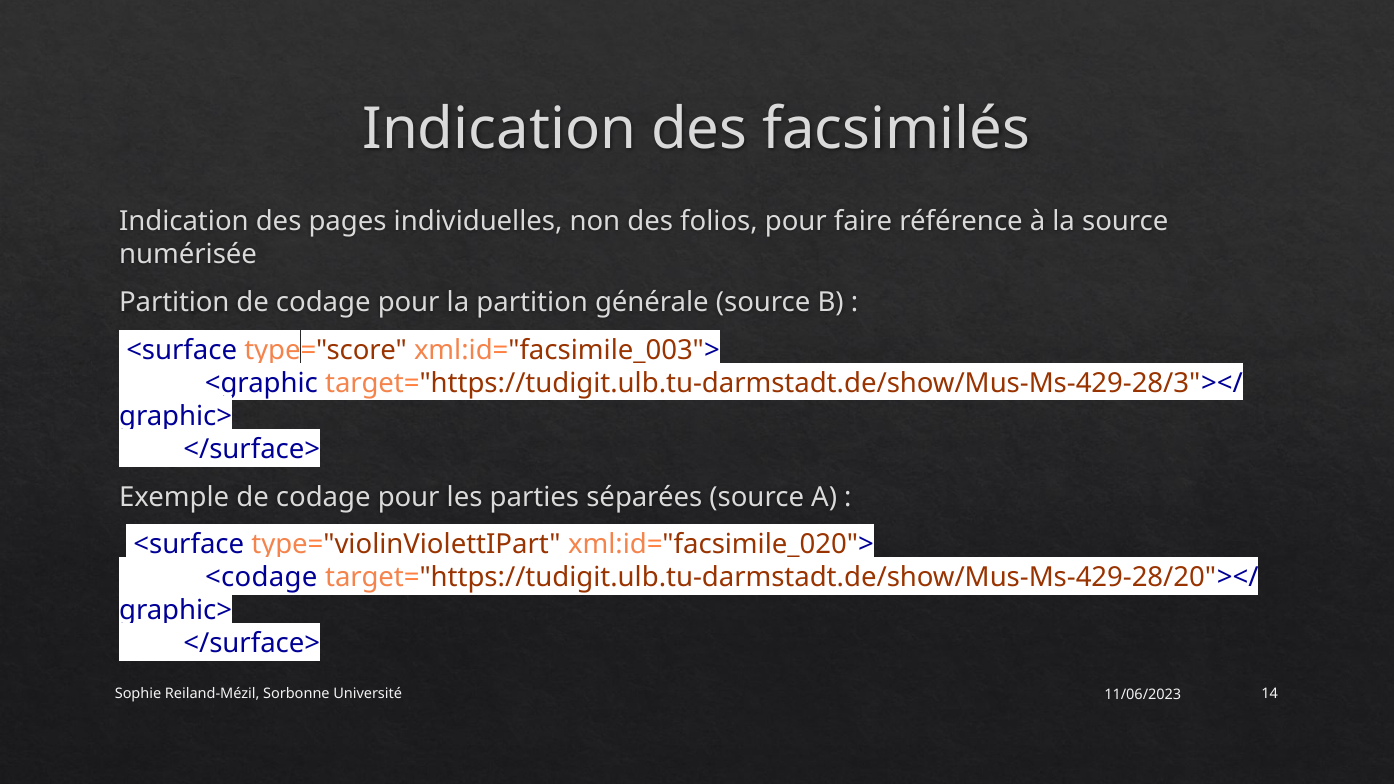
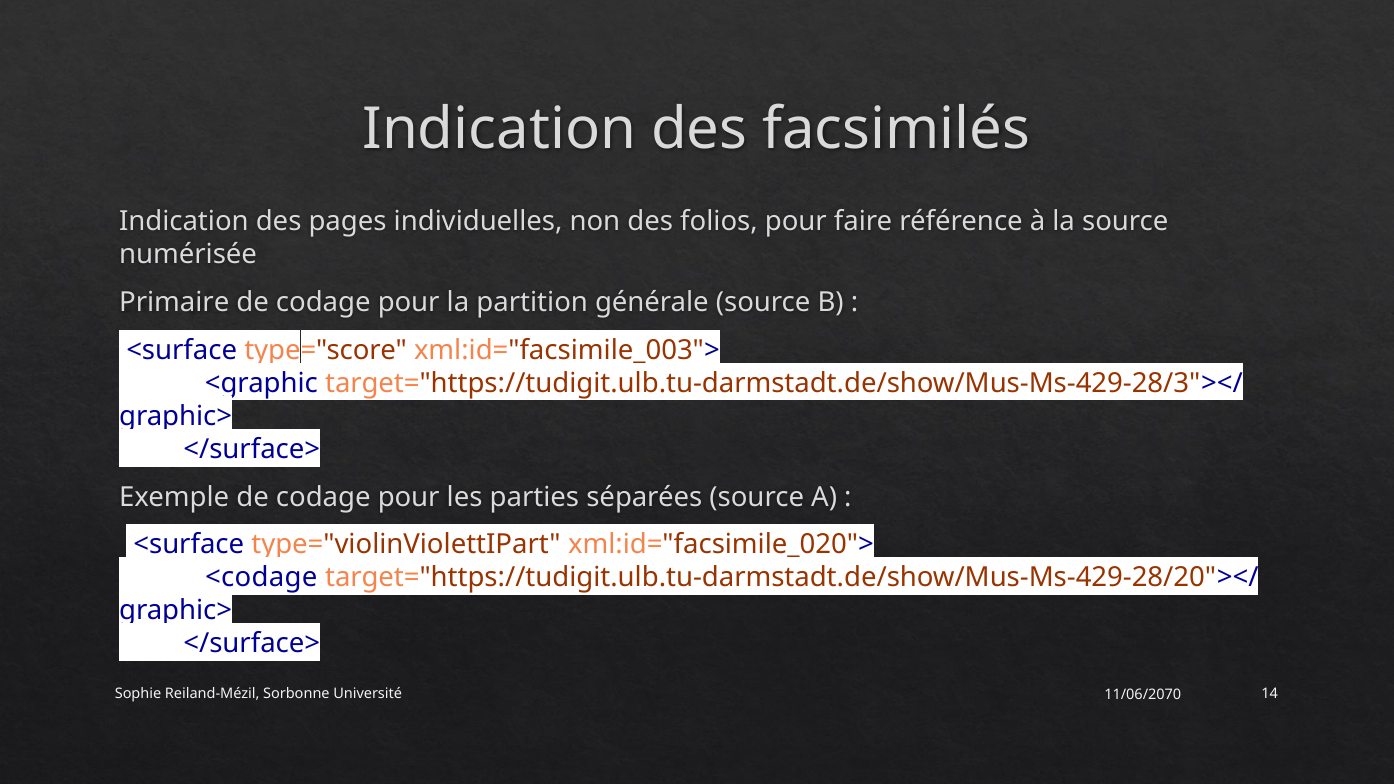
Partition: Partition -> Primaire (174, 302)
11/06/2023: 11/06/2023 -> 11/06/2070 (1143, 694)
